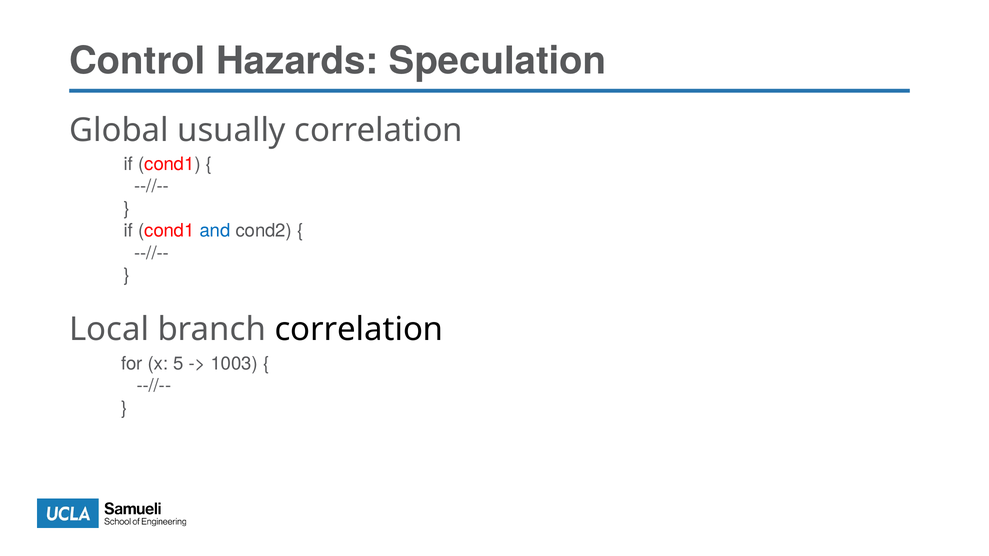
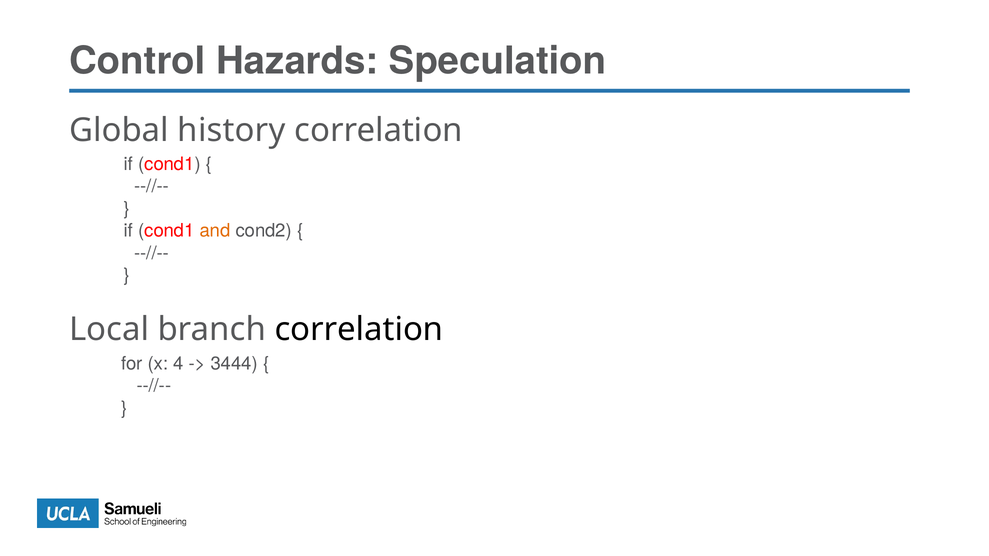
usually: usually -> history (231, 130)
and colour: blue -> orange (215, 231)
5: 5 -> 4 (178, 364)
1003: 1003 -> 3444 (234, 364)
